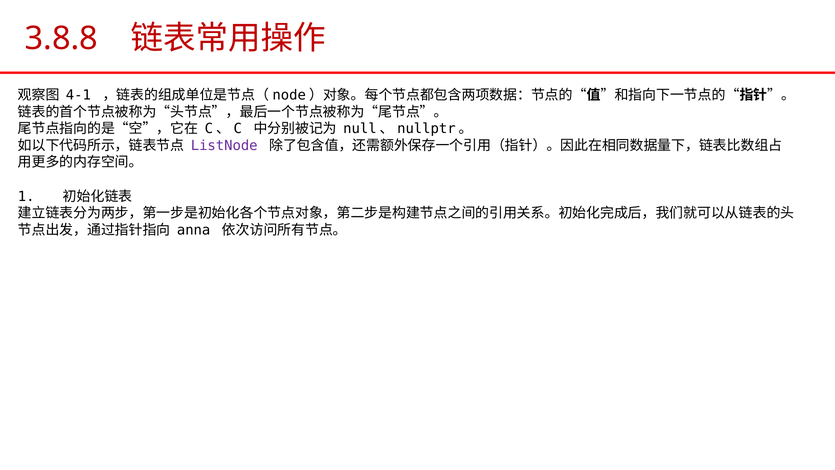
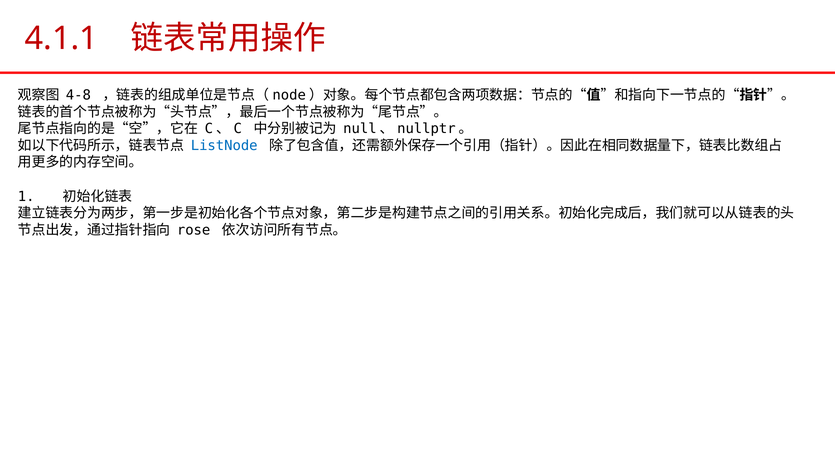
3.8.8: 3.8.8 -> 4.1.1 (61, 39)
4-1: 4-1 -> 4-8 (78, 95)
ListNode colour: purple -> blue (224, 145)
anna: anna -> rose (194, 230)
